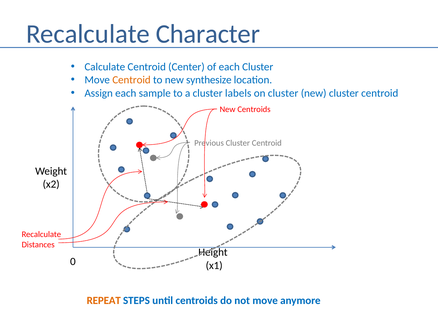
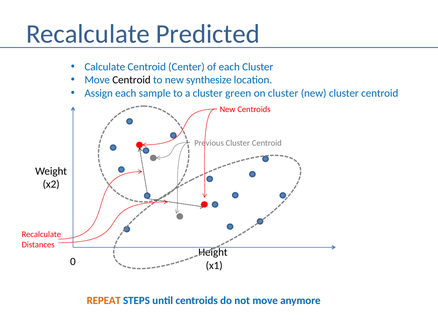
Character: Character -> Predicted (208, 34)
Centroid colour: orange -> black (131, 80)
labels: labels -> green (238, 93)
